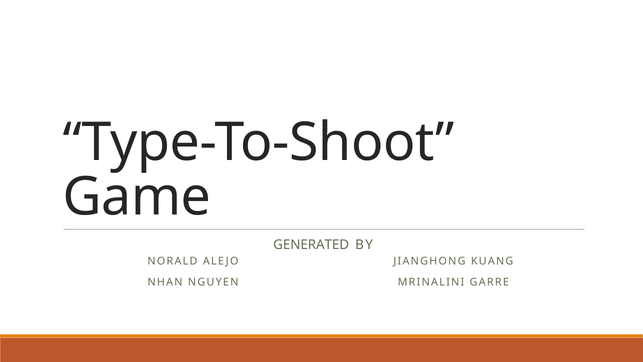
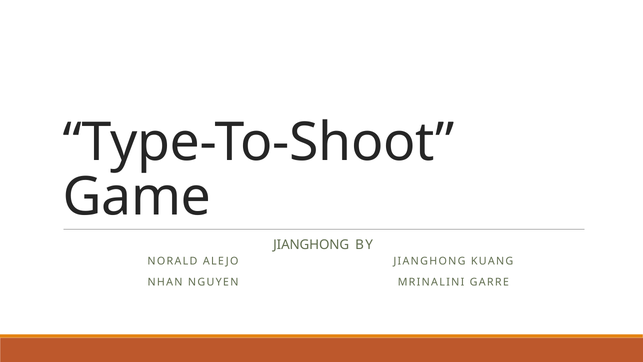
GENERATED: GENERATED -> JIANGHONG (311, 245)
